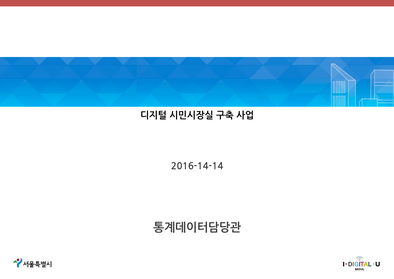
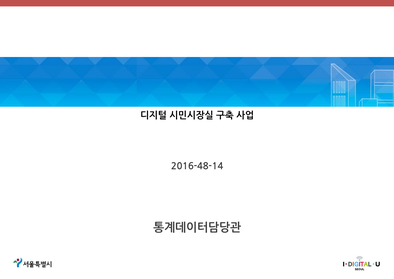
2016-14-14: 2016-14-14 -> 2016-48-14 (197, 166)
